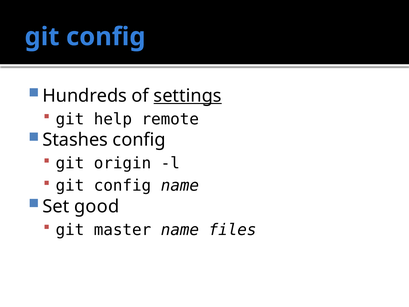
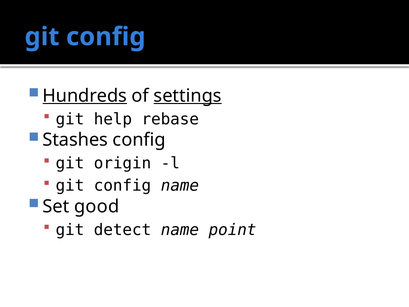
Hundreds underline: none -> present (85, 96)
remote: remote -> rebase (170, 119)
master: master -> detect (123, 230)
files: files -> point (232, 230)
